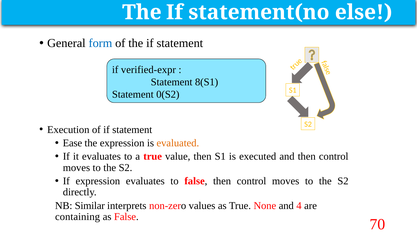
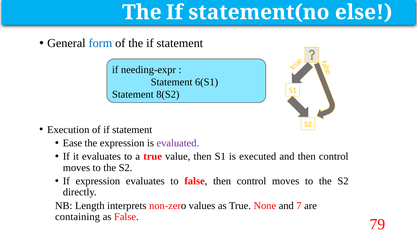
verified-expr: verified-expr -> needing-expr (148, 70)
8(S1: 8(S1 -> 6(S1 (207, 82)
0(S2: 0(S2 -> 8(S2 (168, 95)
evaluated colour: orange -> purple (178, 143)
Similar: Similar -> Length (90, 206)
4: 4 -> 7 (299, 206)
70: 70 -> 79 (377, 225)
